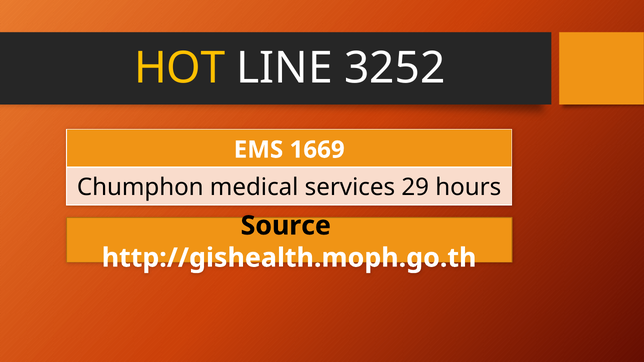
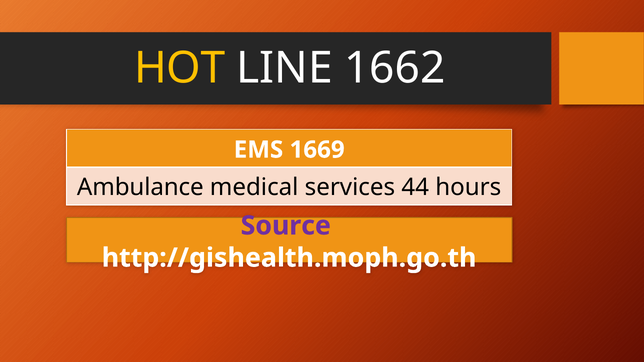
3252: 3252 -> 1662 (395, 68)
Chumphon: Chumphon -> Ambulance (140, 188)
29: 29 -> 44 (415, 188)
Source colour: black -> purple (286, 226)
